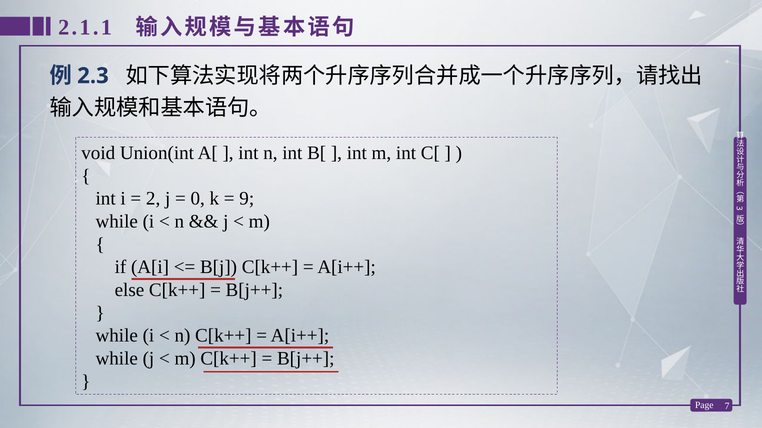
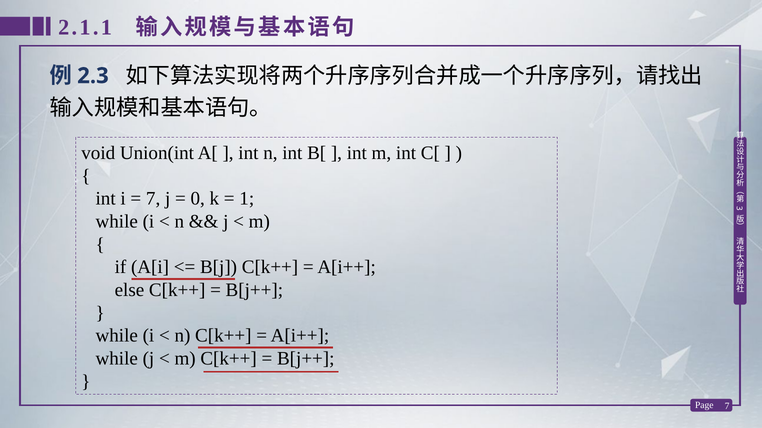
2: 2 -> 7 (153, 199)
9: 9 -> 1 (247, 199)
